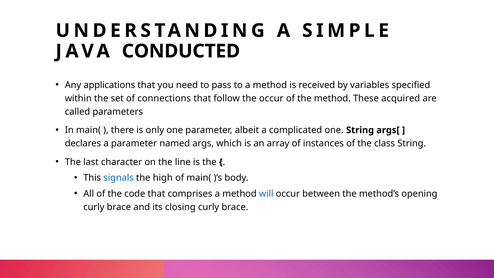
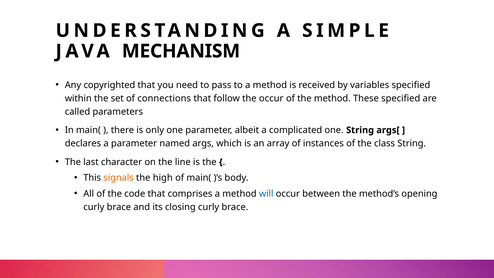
CONDUCTED: CONDUCTED -> MECHANISM (181, 51)
applications: applications -> copyrighted (109, 85)
These acquired: acquired -> specified (401, 98)
signals colour: blue -> orange (119, 178)
